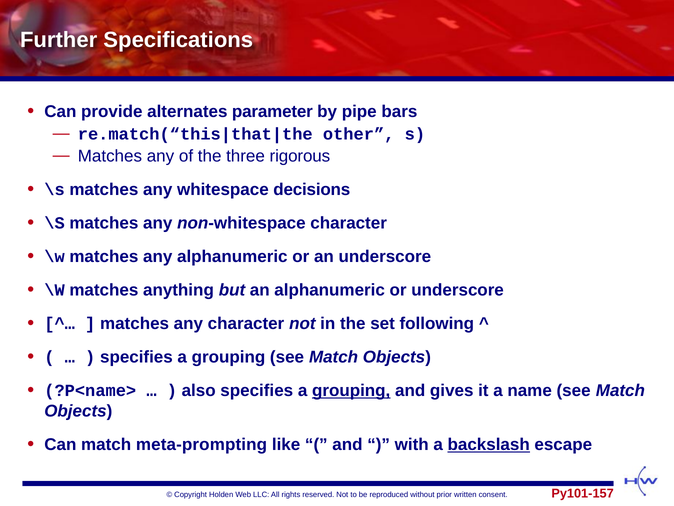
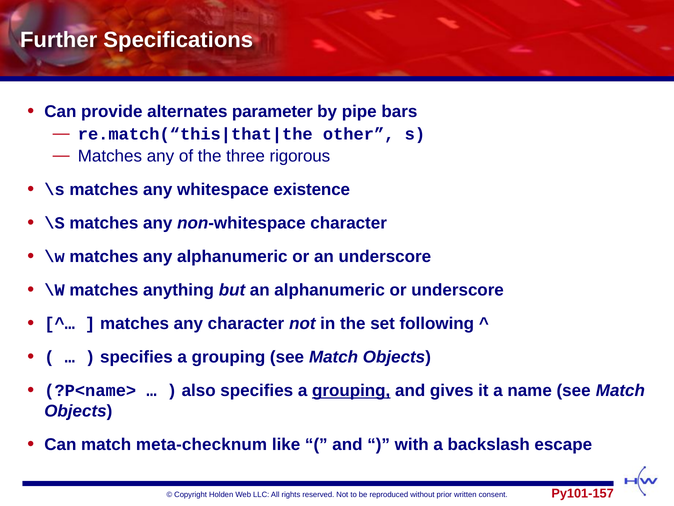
decisions: decisions -> existence (312, 190)
meta-prompting: meta-prompting -> meta-checknum (201, 444)
backslash underline: present -> none (489, 444)
